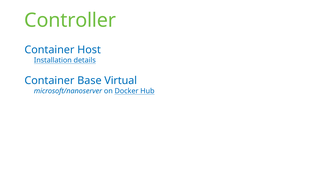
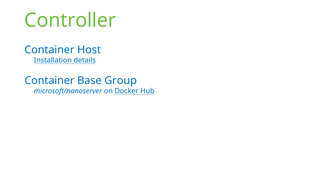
Virtual: Virtual -> Group (121, 81)
